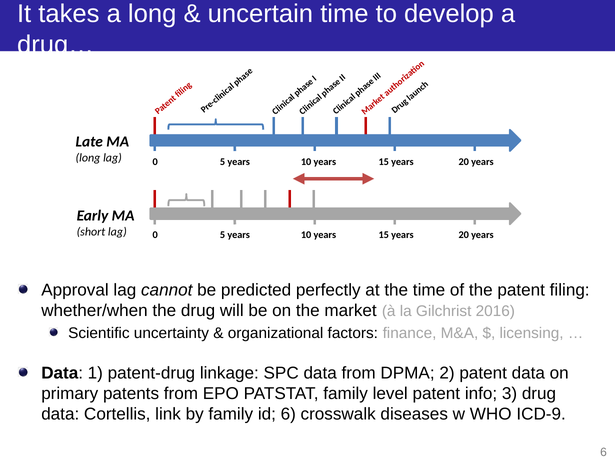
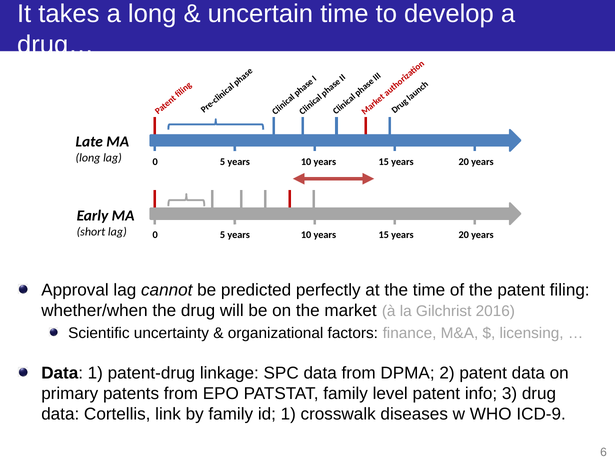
id 6: 6 -> 1 (288, 414)
